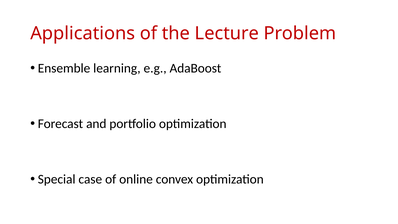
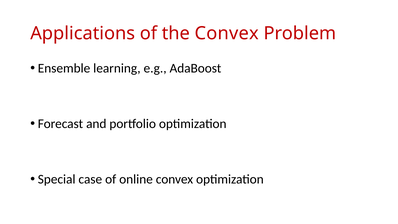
the Lecture: Lecture -> Convex (227, 33)
